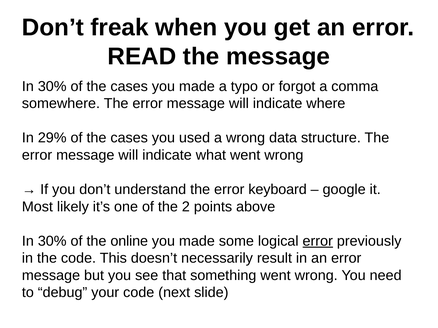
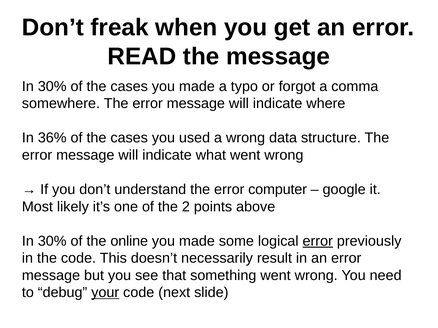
29%: 29% -> 36% (52, 138)
keyboard: keyboard -> computer (278, 190)
your underline: none -> present (105, 293)
